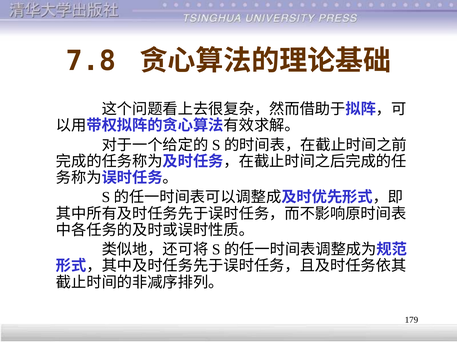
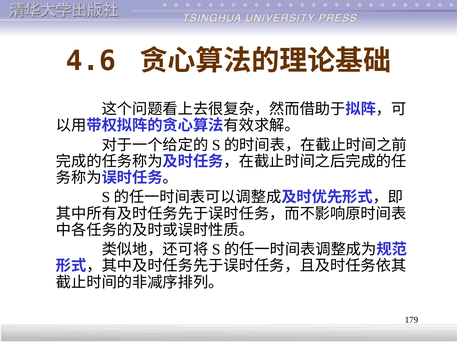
7.8: 7.8 -> 4.6 (91, 61)
